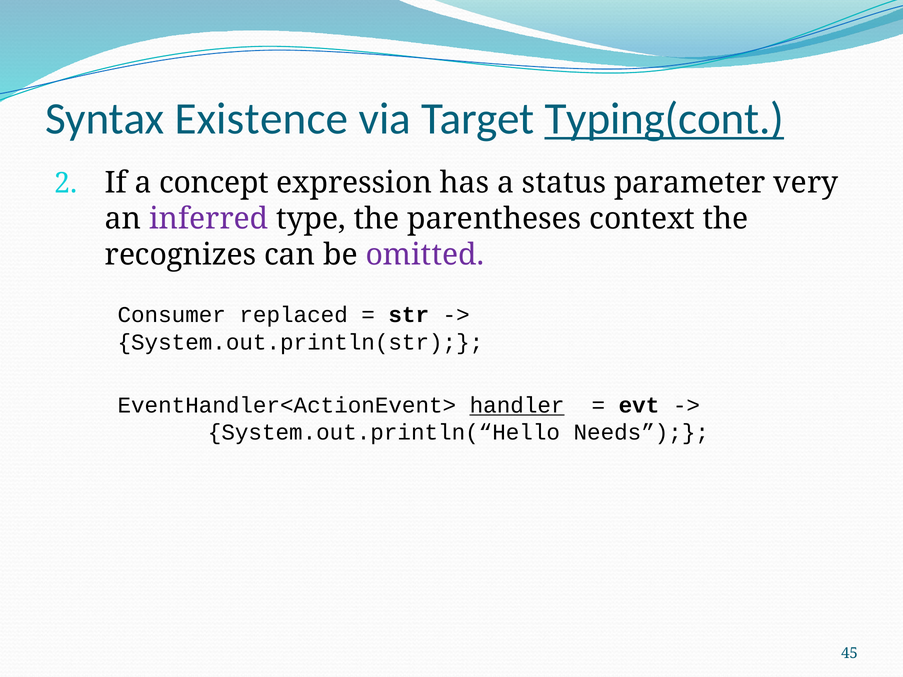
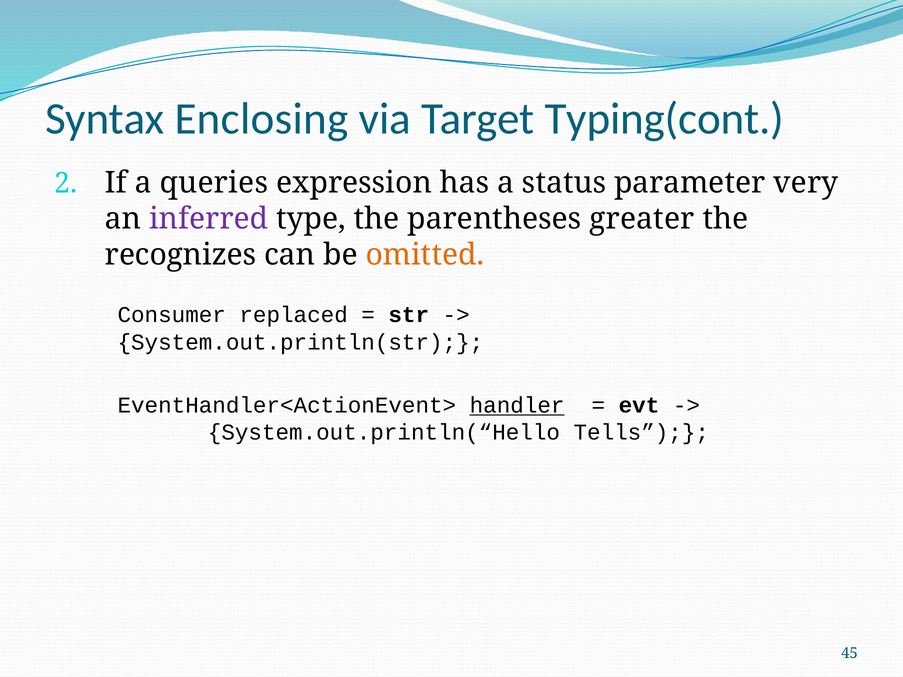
Existence: Existence -> Enclosing (261, 119)
Typing(cont underline: present -> none (664, 119)
concept: concept -> queries (214, 183)
context: context -> greater (642, 219)
omitted colour: purple -> orange (425, 255)
Needs: Needs -> Tells (641, 433)
